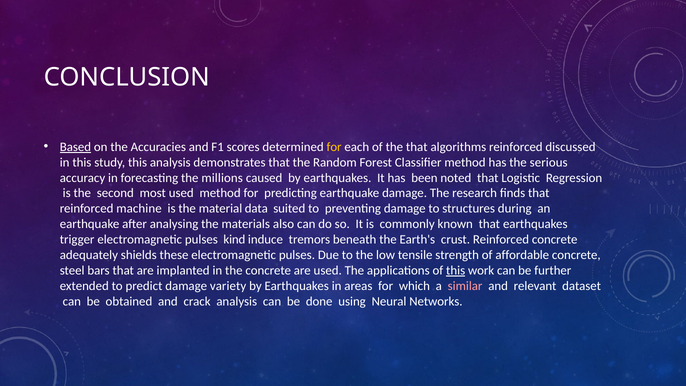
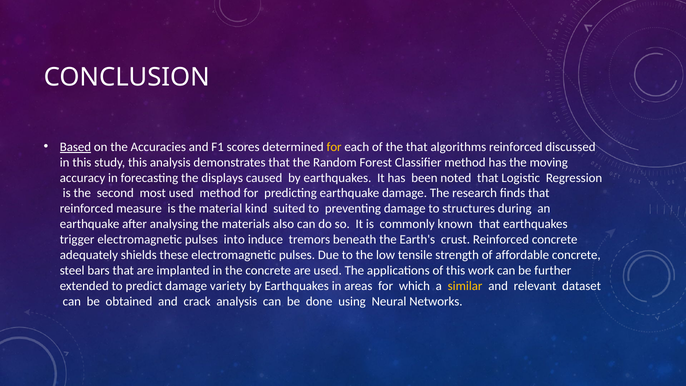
serious: serious -> moving (549, 162)
millions: millions -> displays (222, 178)
machine: machine -> measure (139, 209)
data: data -> kind (256, 209)
kind: kind -> into (234, 239)
this underline: present -> none (456, 270)
similar colour: pink -> yellow (465, 286)
